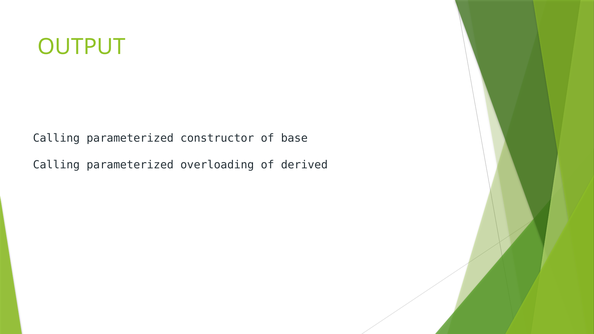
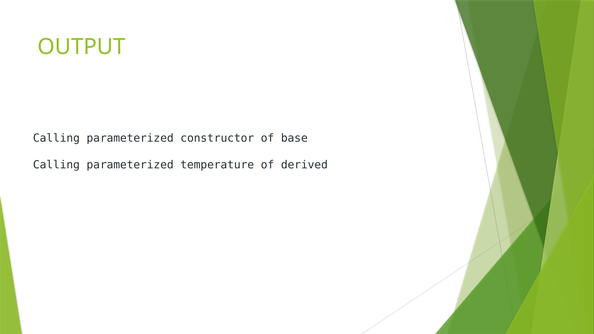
overloading: overloading -> temperature (217, 165)
